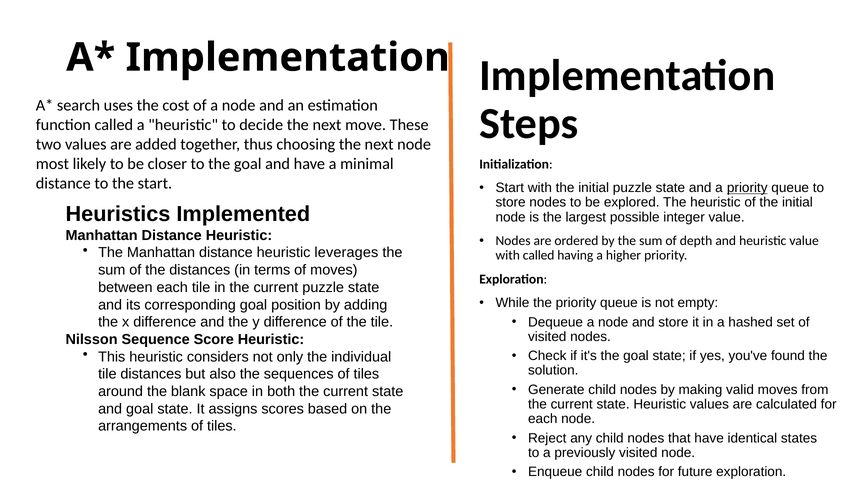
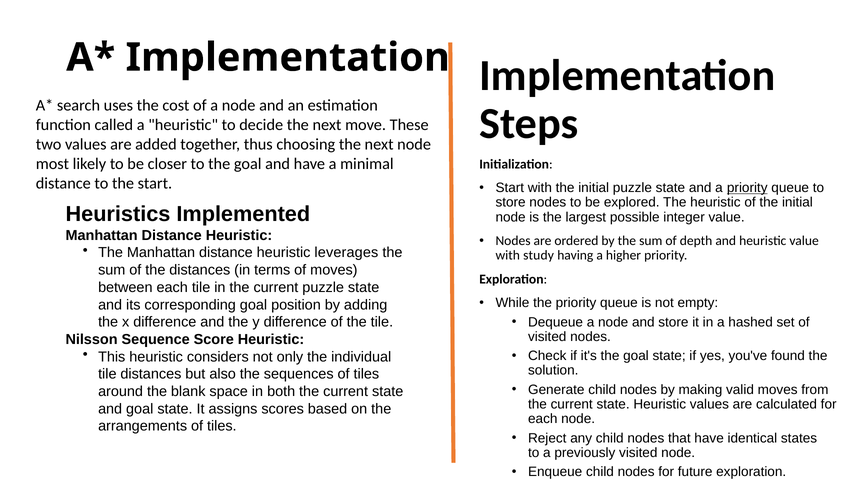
with called: called -> study (539, 256)
